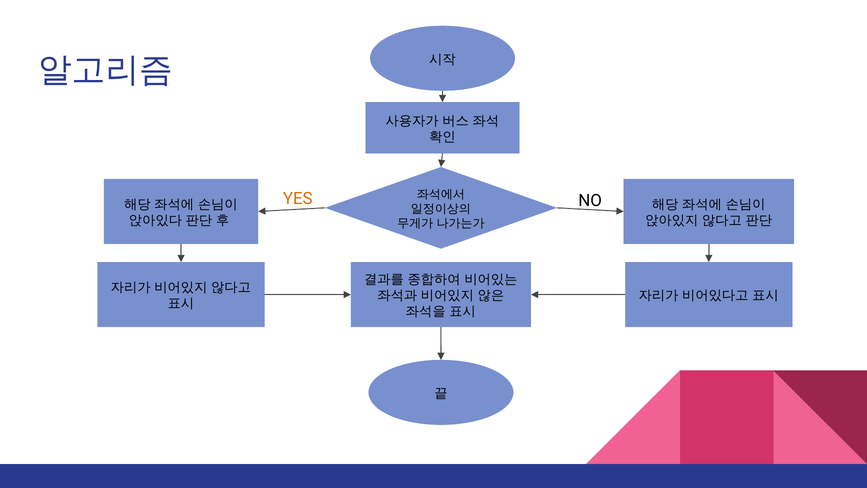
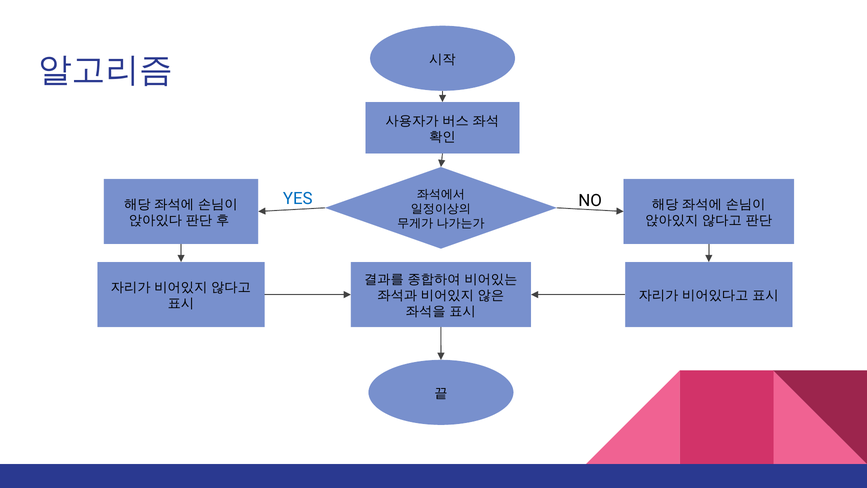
YES colour: orange -> blue (298, 199)
